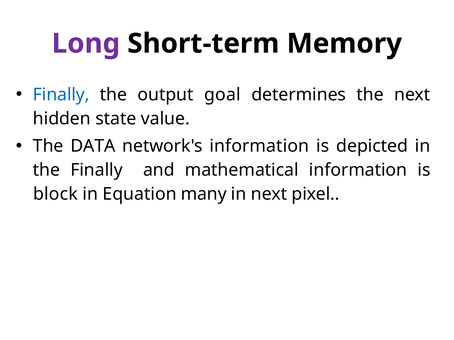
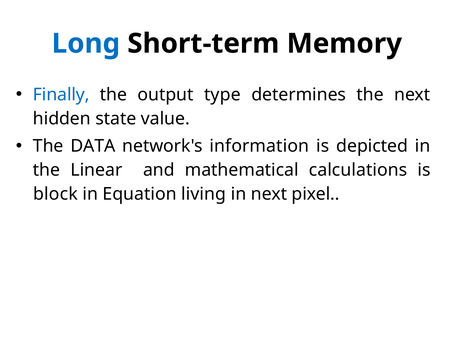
Long colour: purple -> blue (86, 44)
goal: goal -> type (222, 95)
the Finally: Finally -> Linear (96, 170)
mathematical information: information -> calculations (358, 170)
many: many -> living (204, 194)
